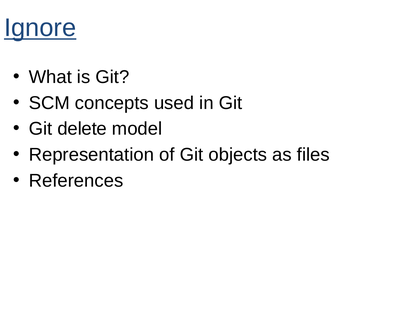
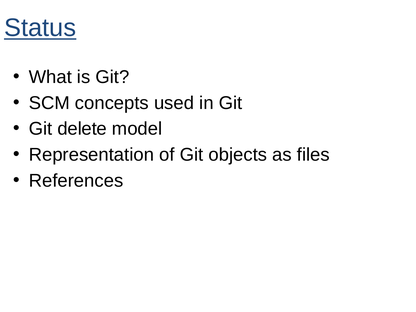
Ignore: Ignore -> Status (40, 28)
